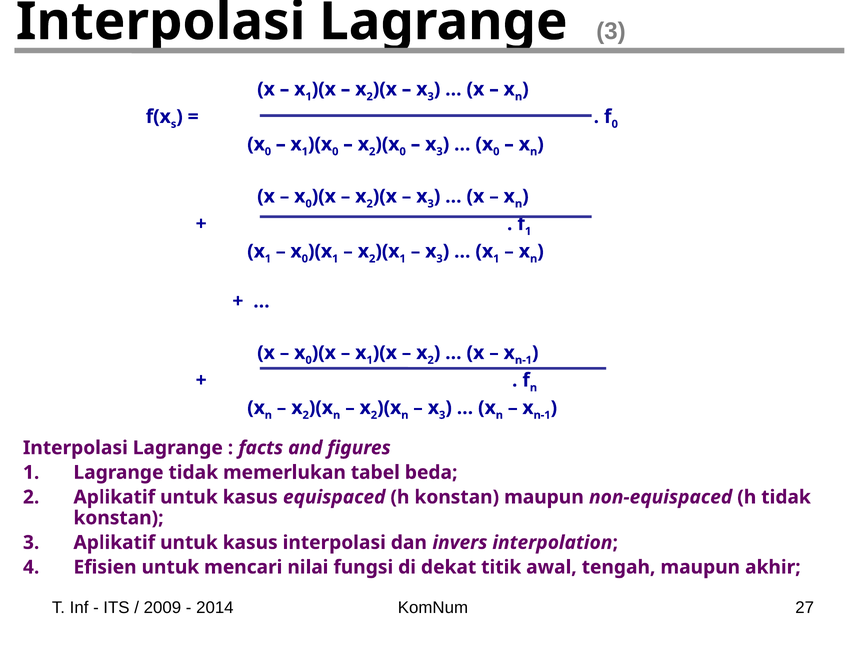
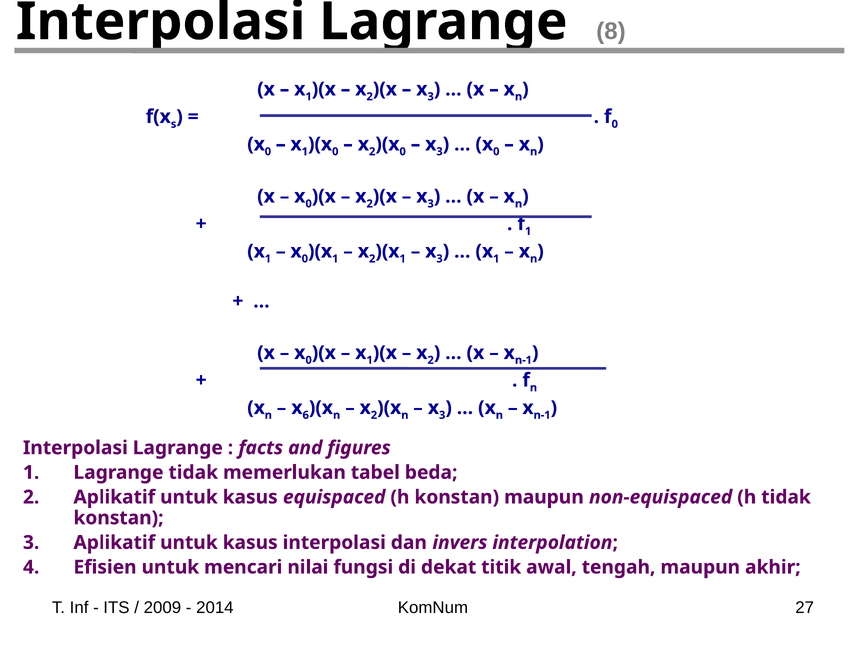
3: 3 -> 8 (611, 31)
2: 2 -> 6 (306, 415)
